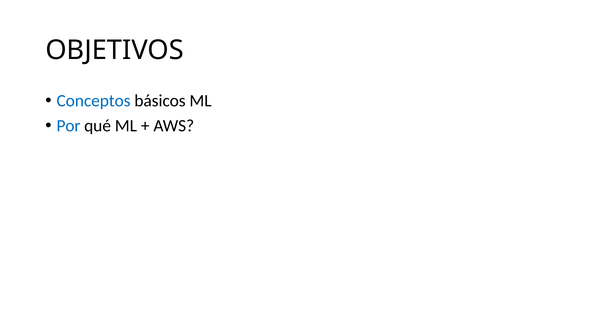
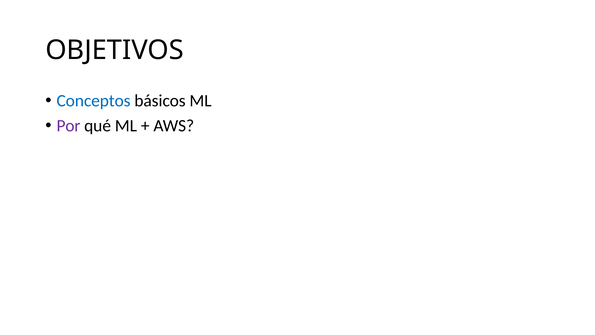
Por colour: blue -> purple (68, 126)
